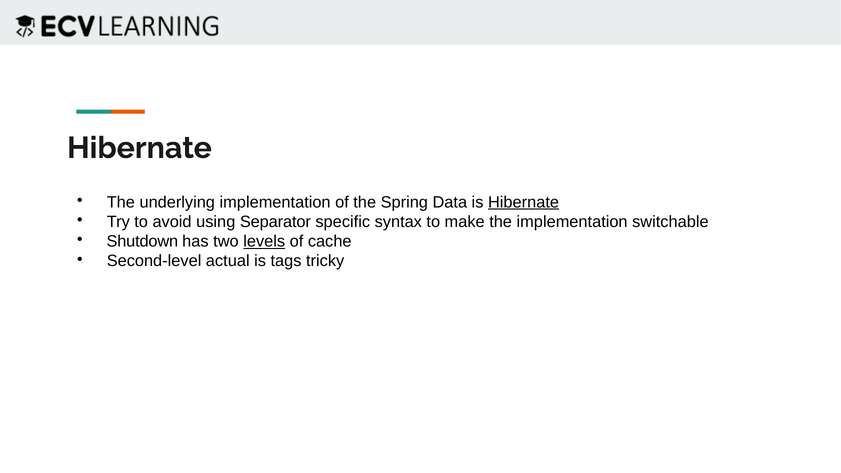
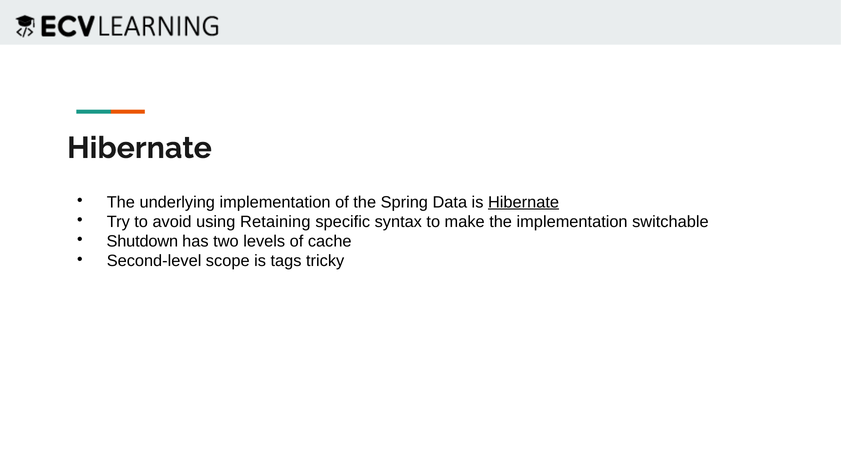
Separator: Separator -> Retaining (275, 222)
levels underline: present -> none (264, 241)
actual: actual -> scope (228, 261)
